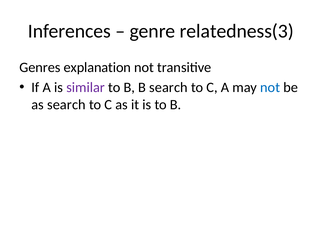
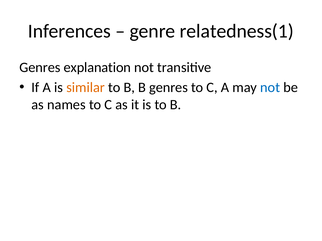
relatedness(3: relatedness(3 -> relatedness(1 (237, 31)
similar colour: purple -> orange (86, 88)
B search: search -> genres (168, 88)
as search: search -> names (66, 105)
